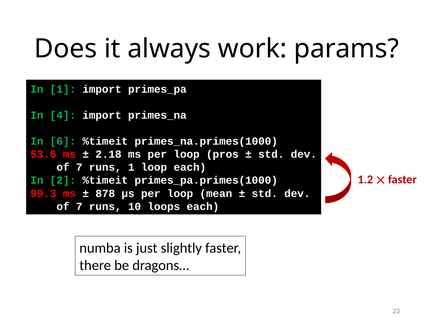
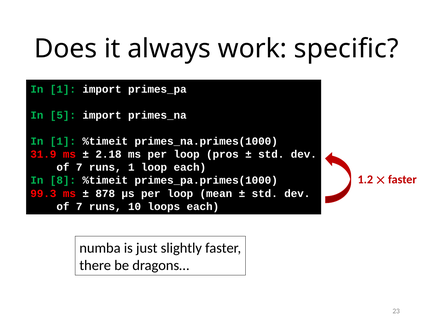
params: params -> specific (346, 49)
4: 4 -> 5 (63, 115)
6: 6 -> 1 (63, 141)
53.6: 53.6 -> 31.9 (43, 154)
2: 2 -> 8 (63, 180)
